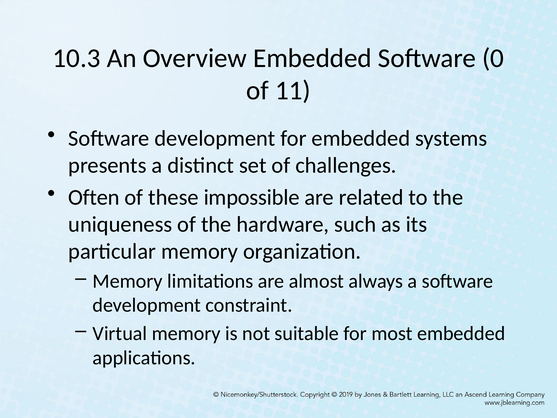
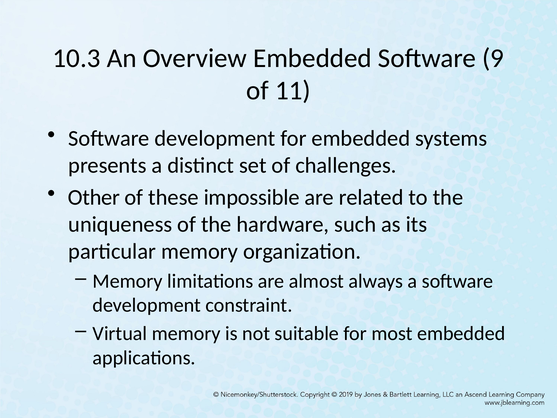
0: 0 -> 9 (493, 58)
Often: Often -> Other (94, 197)
